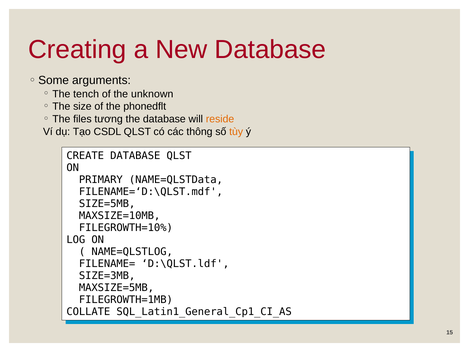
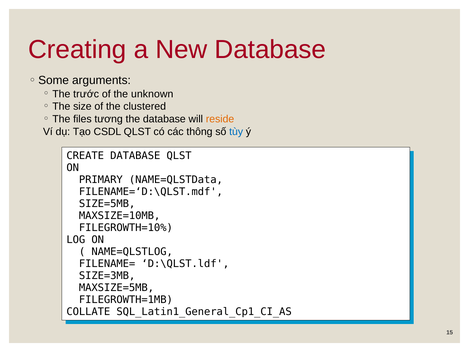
tench: tench -> trước (86, 94)
phonedflt: phonedflt -> clustered (145, 106)
tùy colour: orange -> blue (236, 132)
